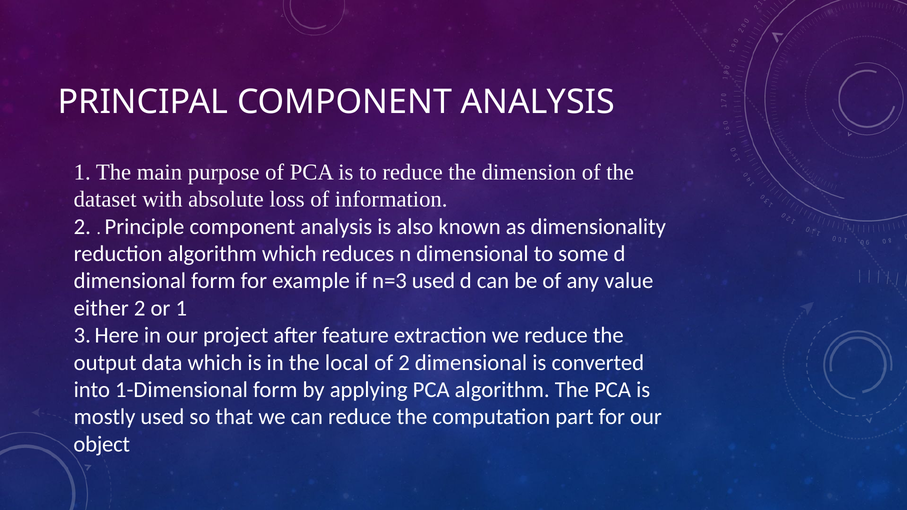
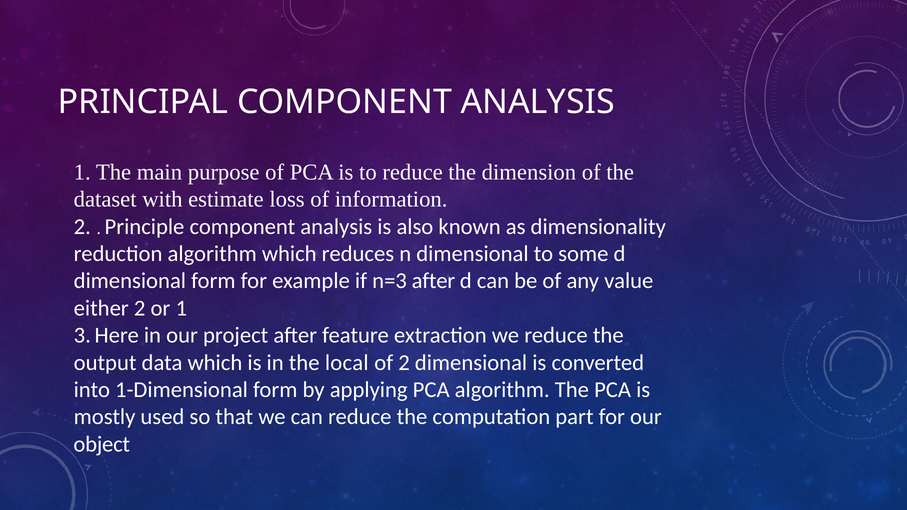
absolute: absolute -> estimate (226, 199)
n=3 used: used -> after (433, 281)
